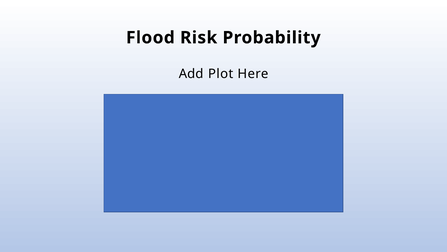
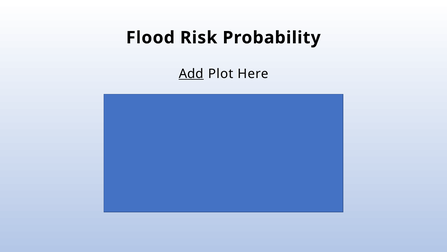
Add underline: none -> present (191, 74)
